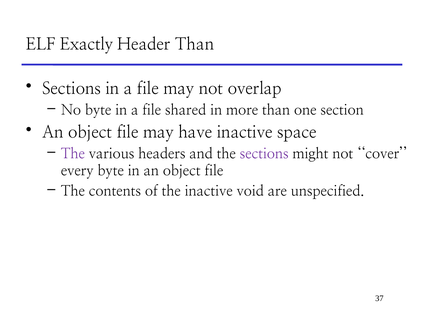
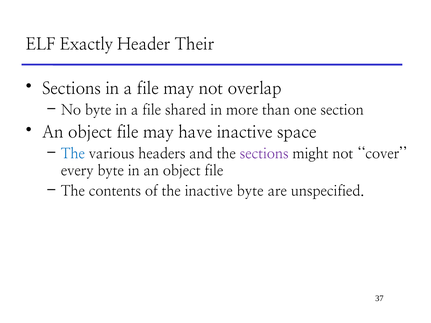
Header Than: Than -> Their (195, 44)
The colour: purple -> blue (73, 154)
inactive void: void -> byte (250, 191)
